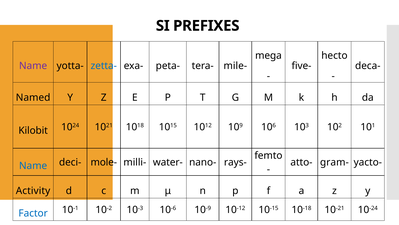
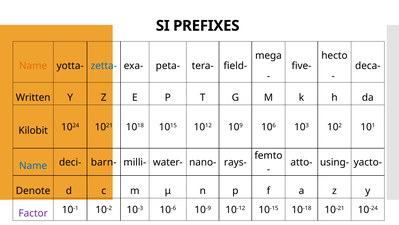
Name colour: purple -> orange (33, 66)
mile-: mile- -> field- (235, 66)
Named: Named -> Written (33, 97)
gram-: gram- -> using- (334, 162)
mole-: mole- -> barn- (104, 162)
Activity: Activity -> Denote (33, 190)
Factor colour: blue -> purple (33, 213)
